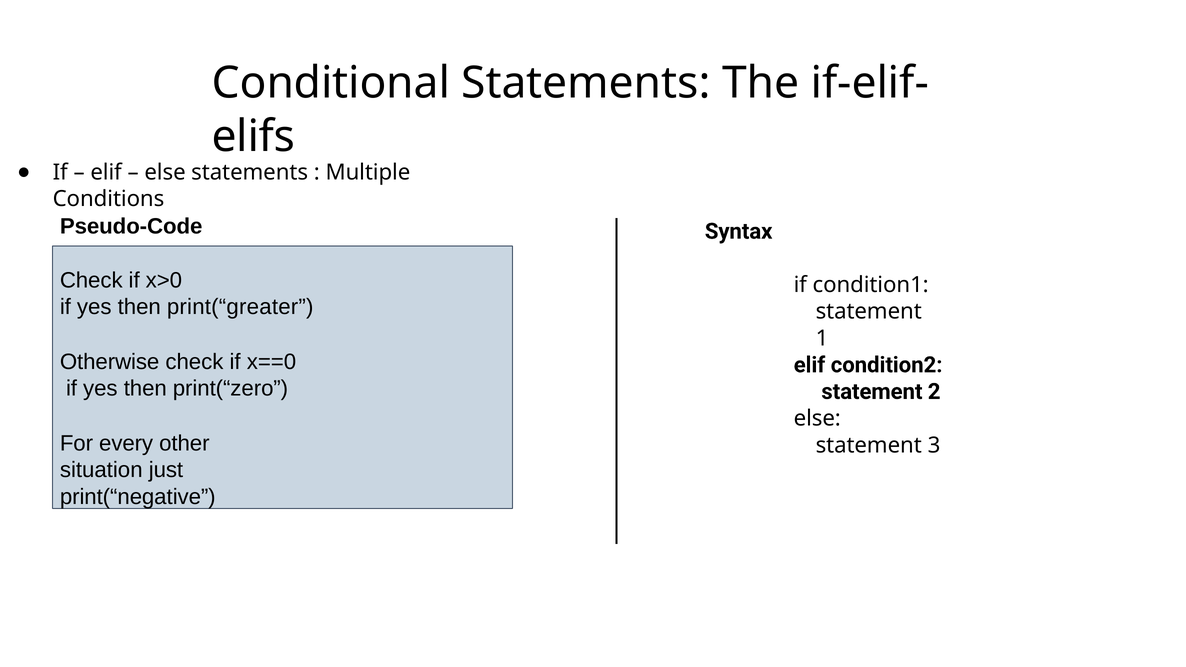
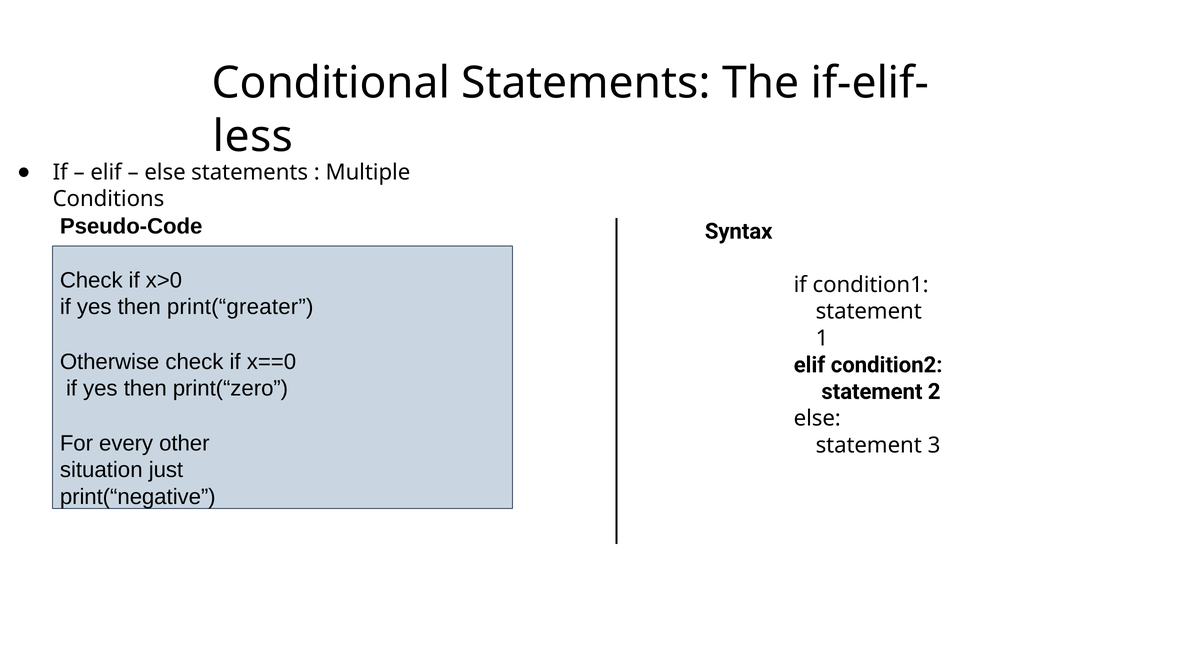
elifs: elifs -> less (253, 137)
